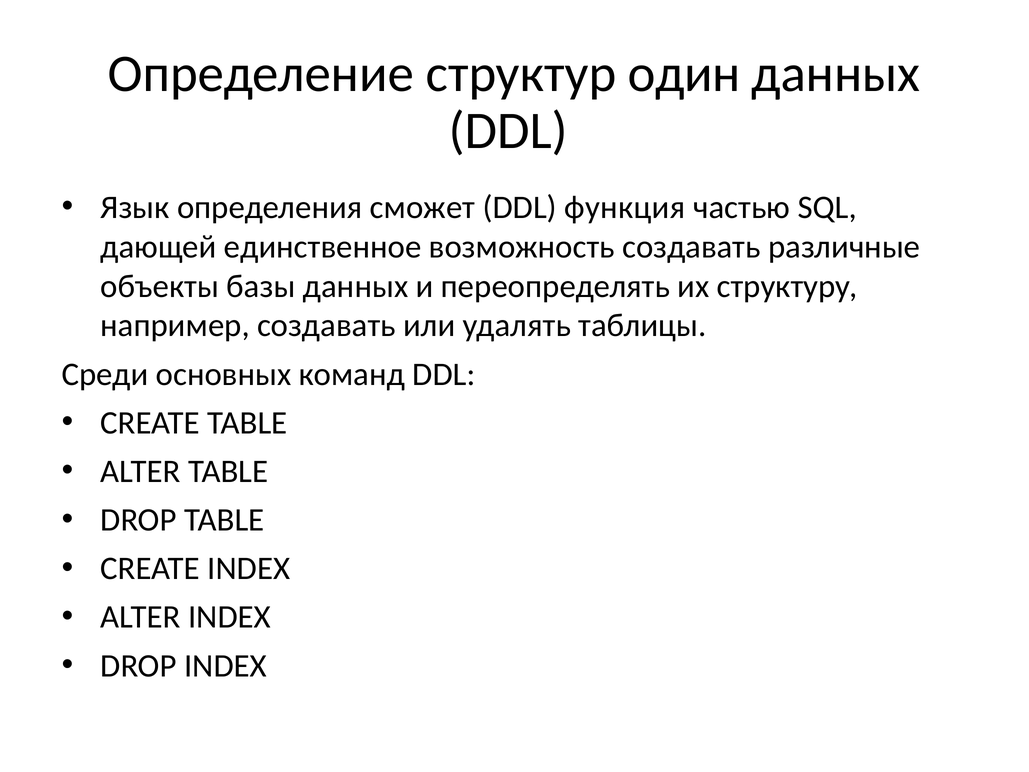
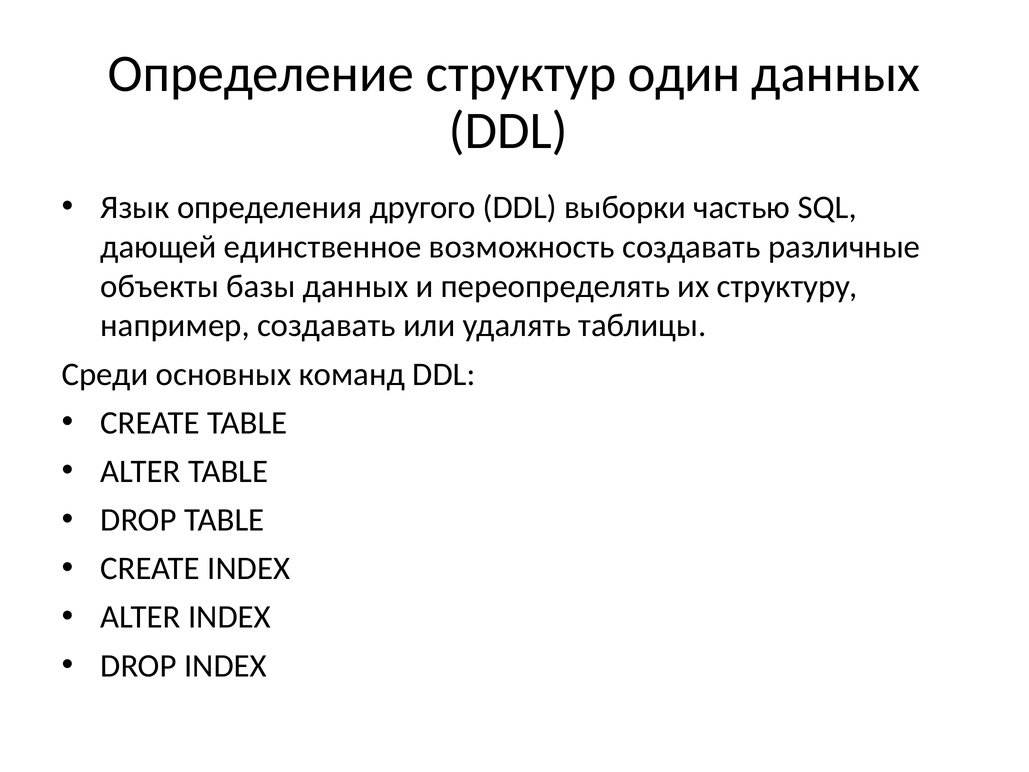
сможет: сможет -> другого (423, 207)
функция: функция -> выборки (625, 207)
